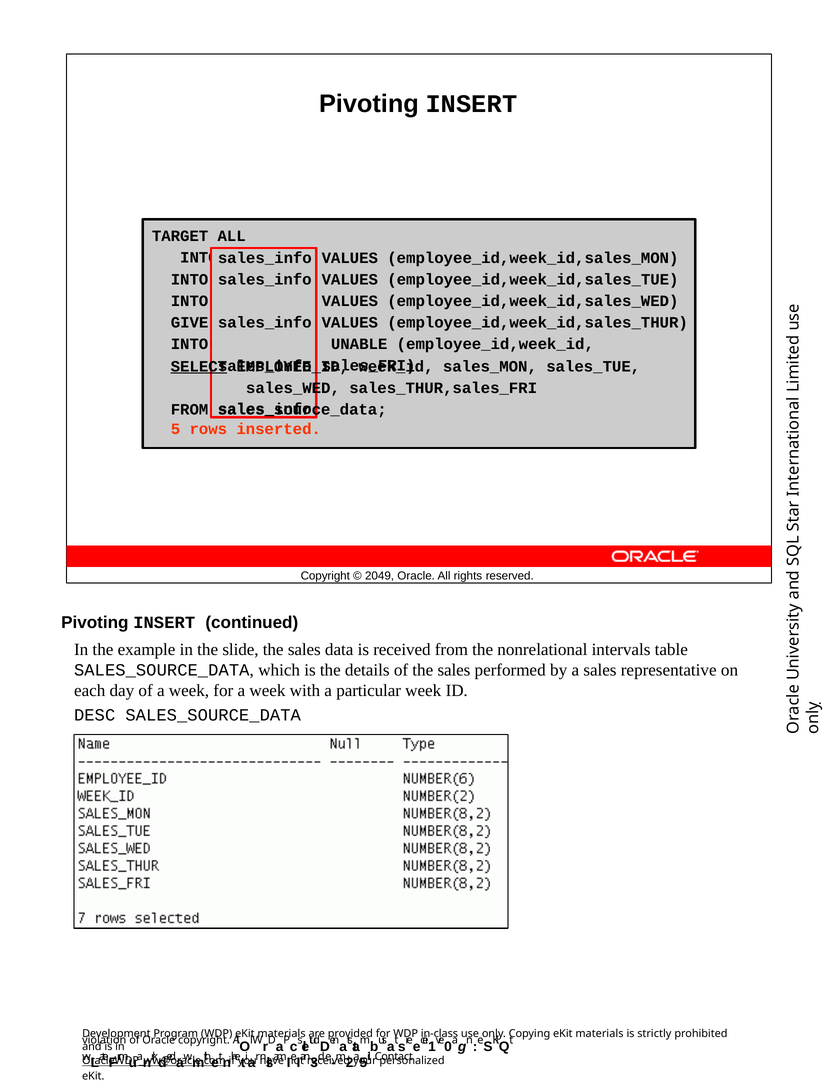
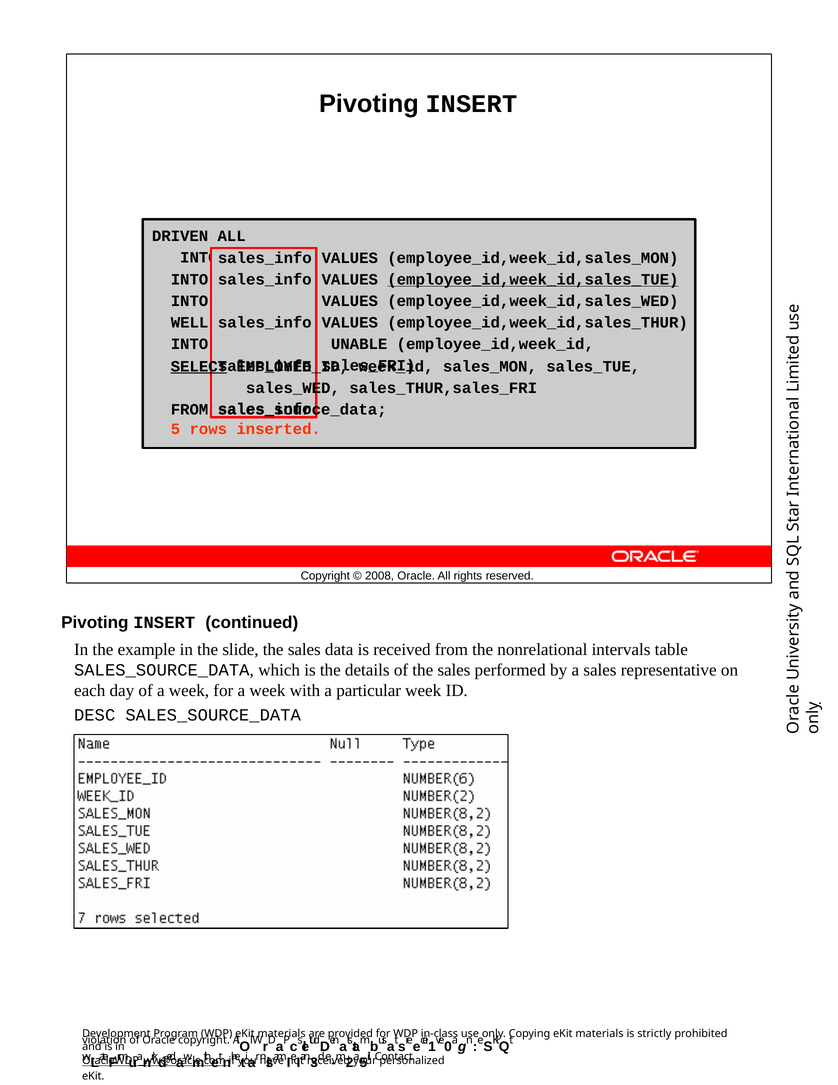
TARGET: TARGET -> DRIVEN (180, 236)
employee_id,week_id,sales_TUE underline: none -> present (533, 279)
GIVE: GIVE -> WELL (190, 322)
2049: 2049 -> 2008 (380, 575)
